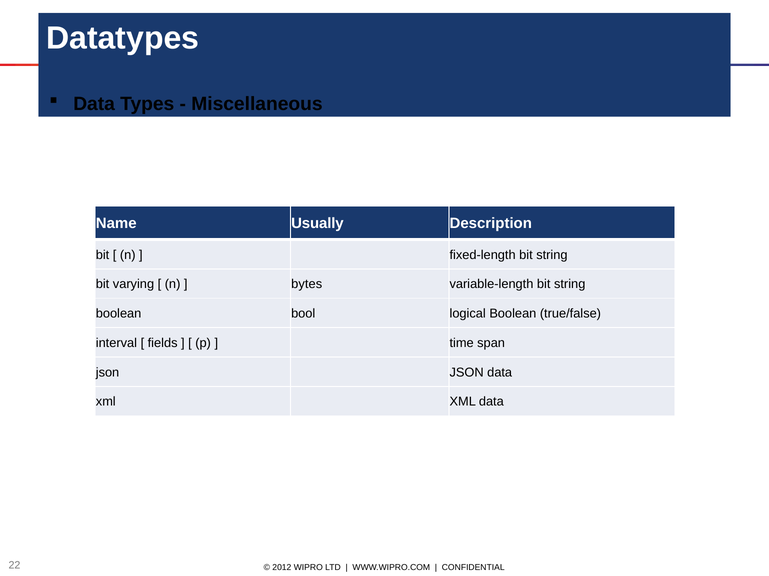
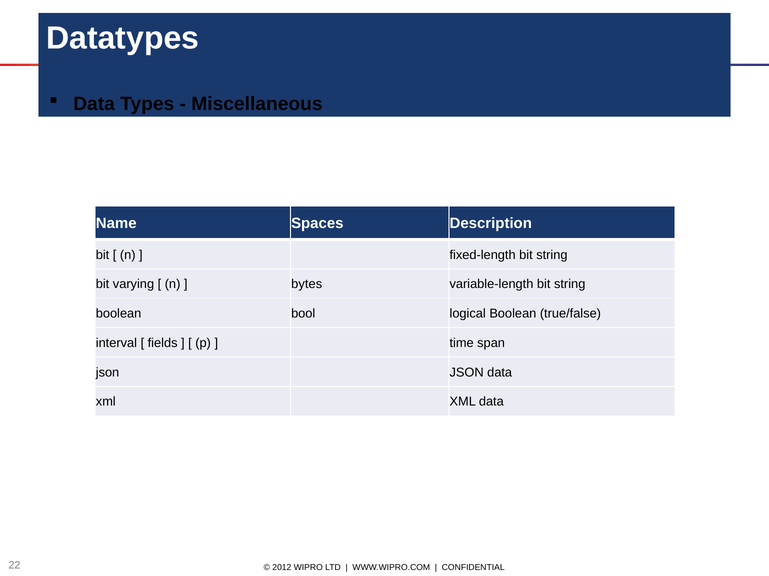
Usually: Usually -> Spaces (317, 224)
